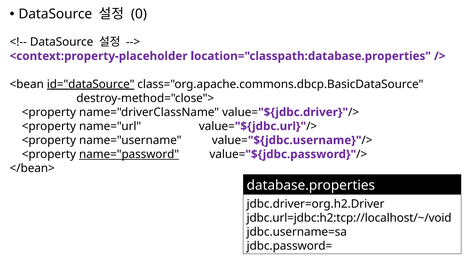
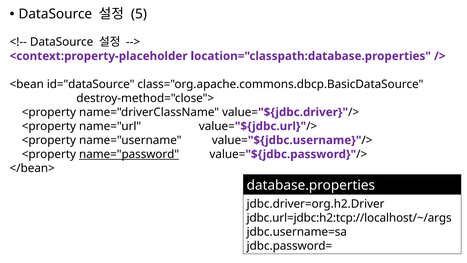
0: 0 -> 5 (139, 14)
id="dataSource underline: present -> none (91, 84)
jdbc.url=jdbc:h2:tcp://localhost/~/void: jdbc.url=jdbc:h2:tcp://localhost/~/void -> jdbc.url=jdbc:h2:tcp://localhost/~/args (349, 218)
